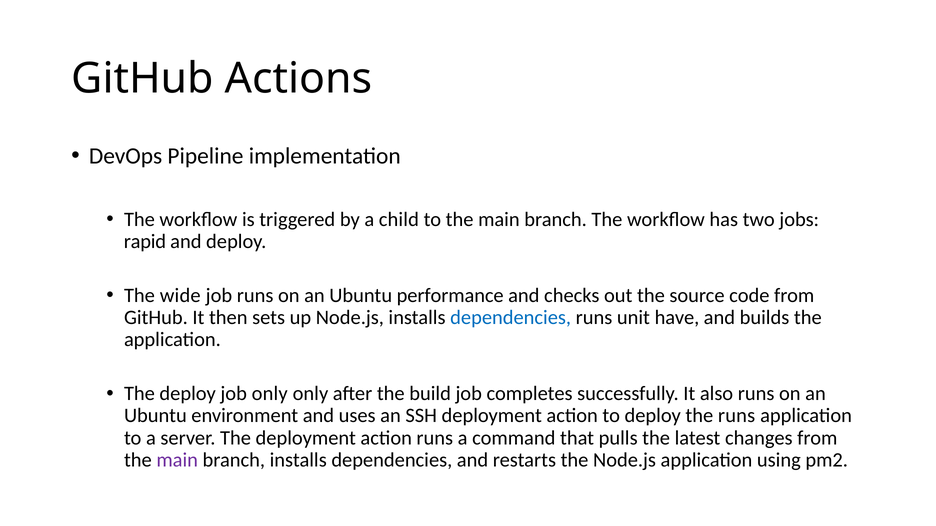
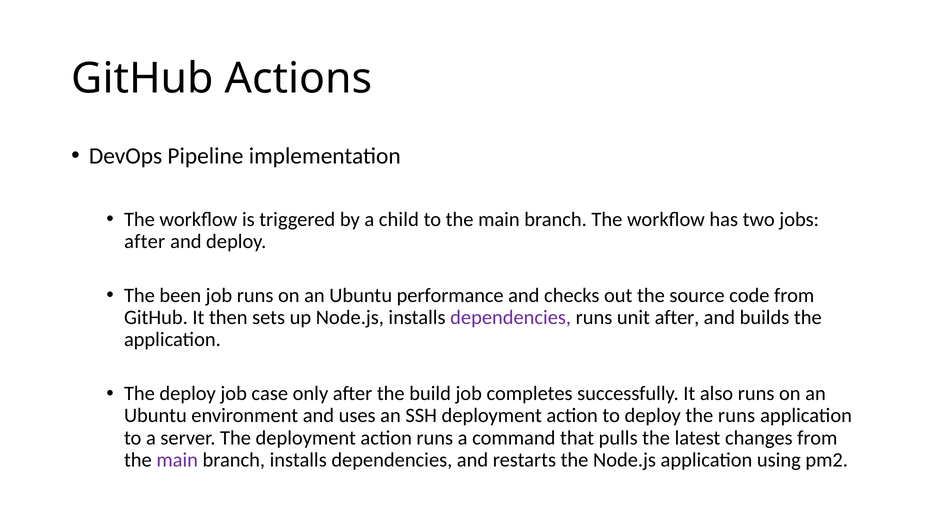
rapid: rapid -> after (145, 242)
wide: wide -> been (180, 296)
dependencies colour: blue -> purple (511, 318)
unit have: have -> after (677, 318)
job only: only -> case (270, 394)
